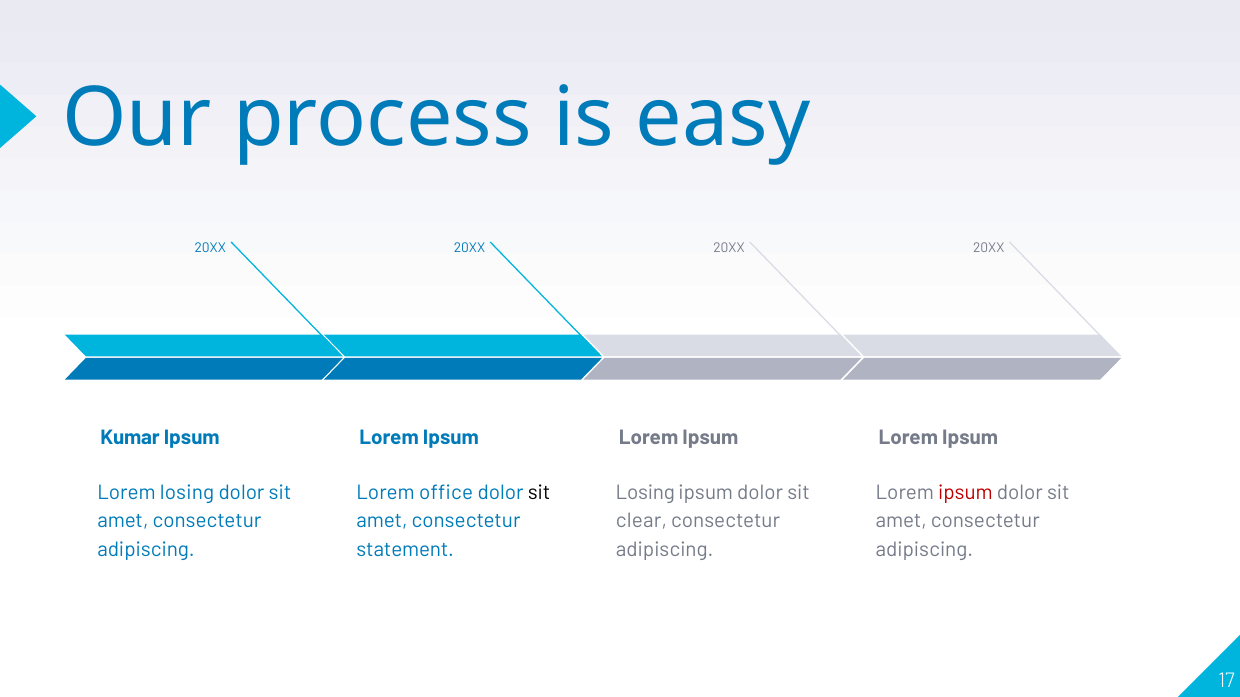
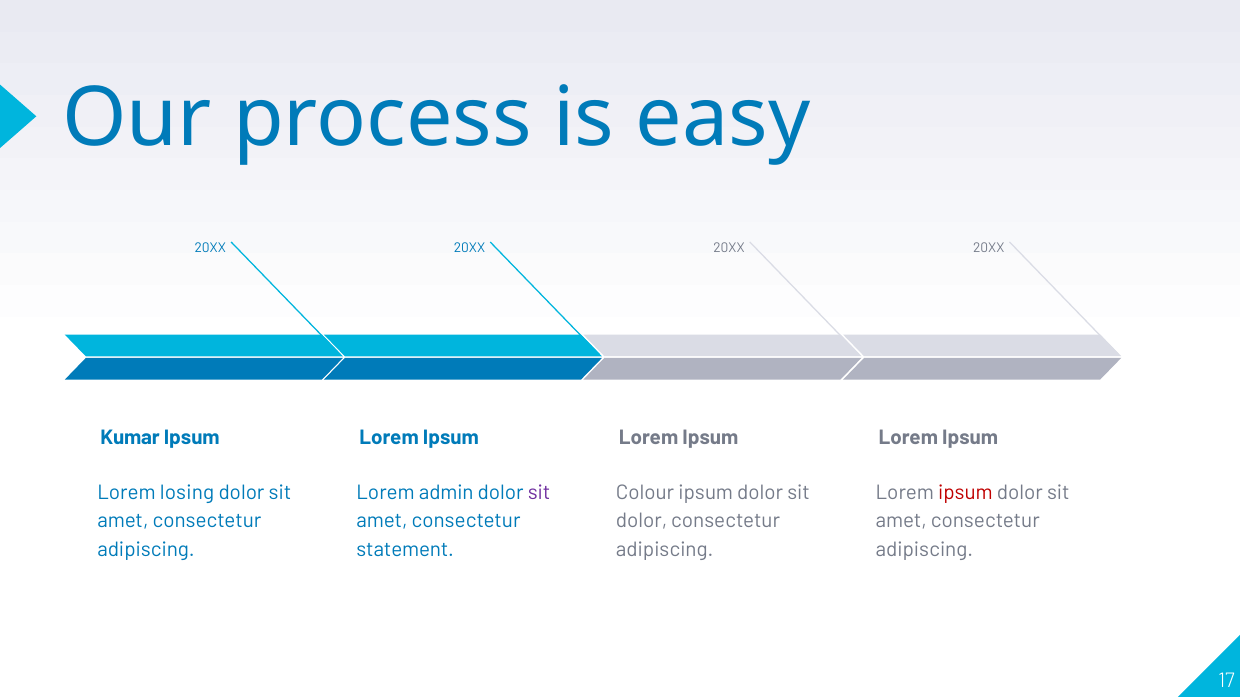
office: office -> admin (446, 493)
sit colour: black -> purple (539, 493)
Losing: Losing -> Colour (645, 493)
clear: clear -> dolor (642, 521)
